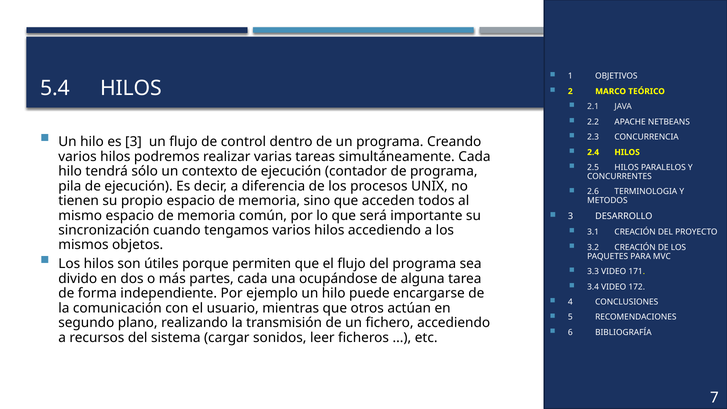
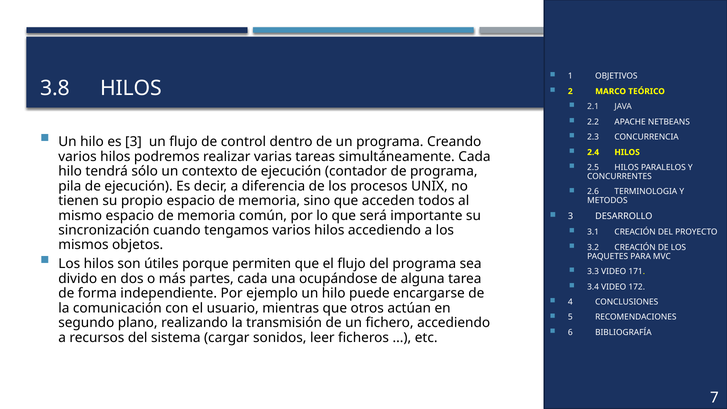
5.4: 5.4 -> 3.8 (55, 88)
